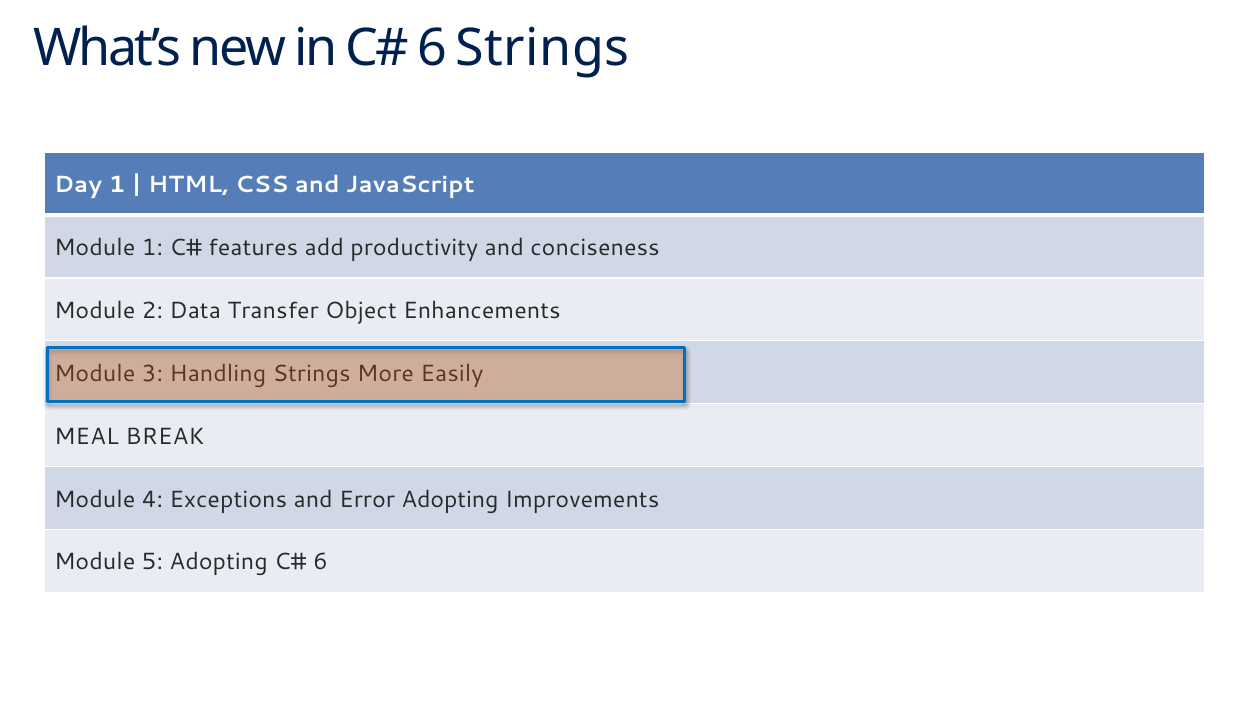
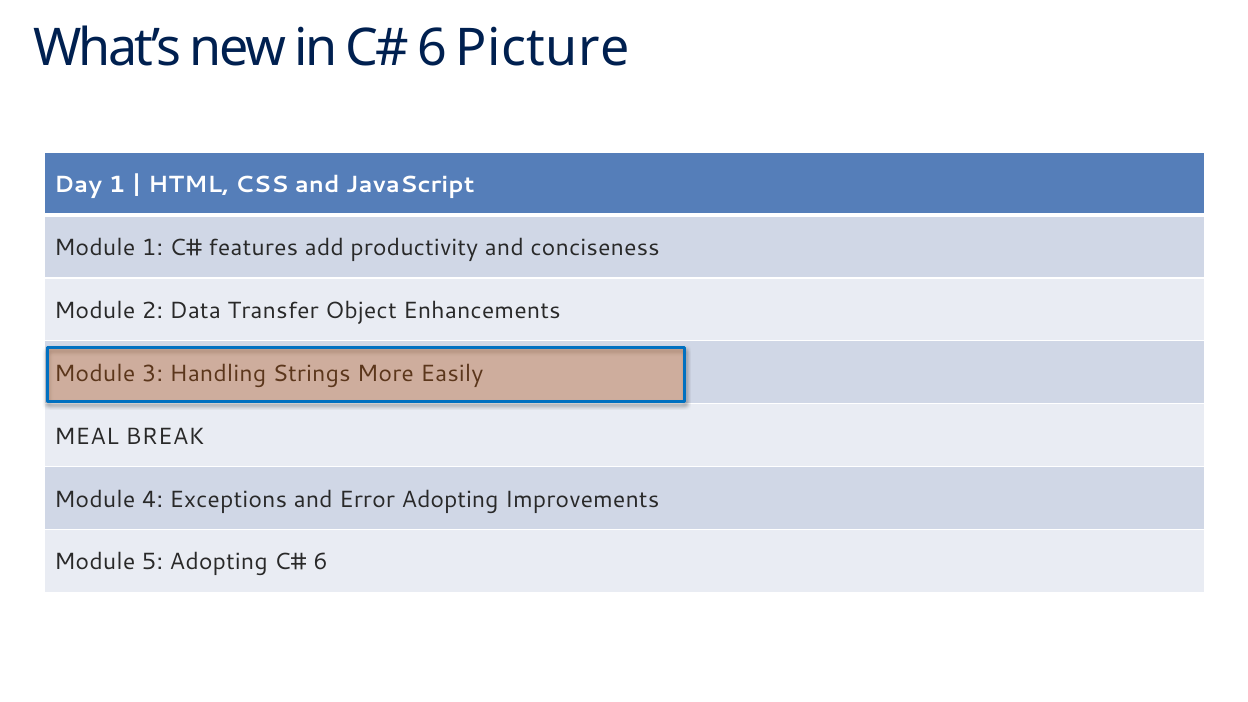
6 Strings: Strings -> Picture (543, 49)
